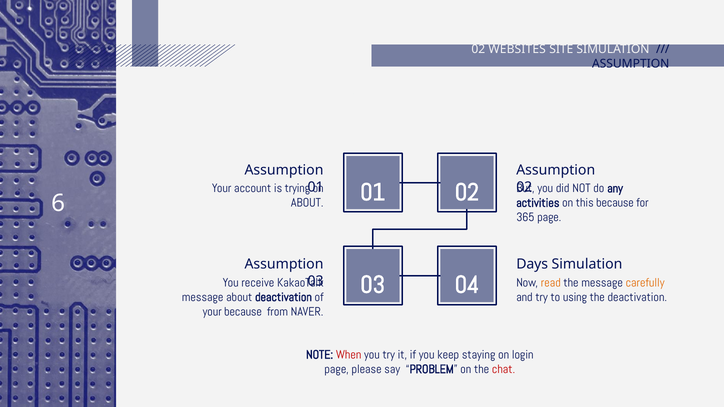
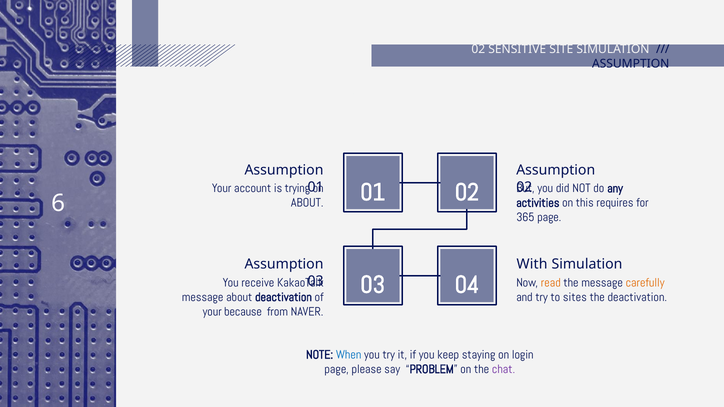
WEBSITES: WEBSITES -> SENSITIVE (517, 49)
this because: because -> requires (615, 203)
Days: Days -> With (532, 265)
using: using -> sites (575, 297)
When colour: red -> blue (349, 355)
chat colour: red -> purple (504, 369)
